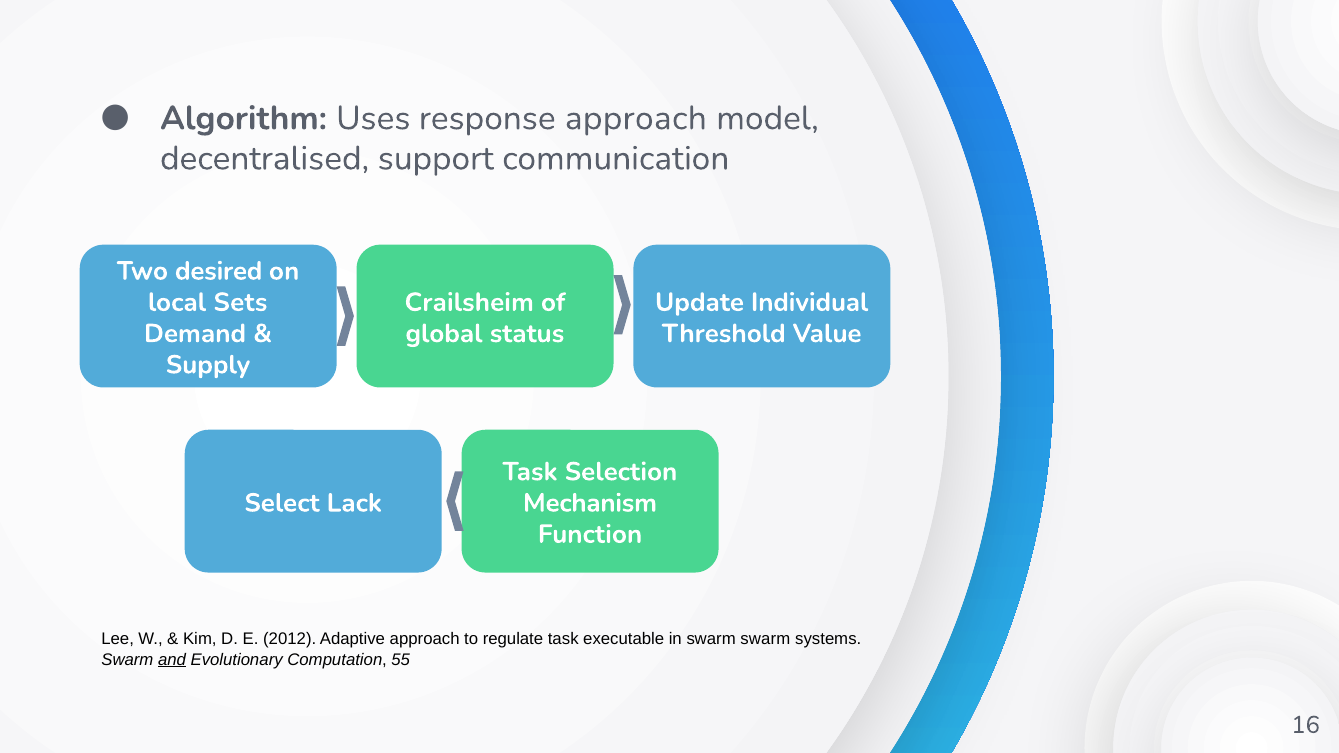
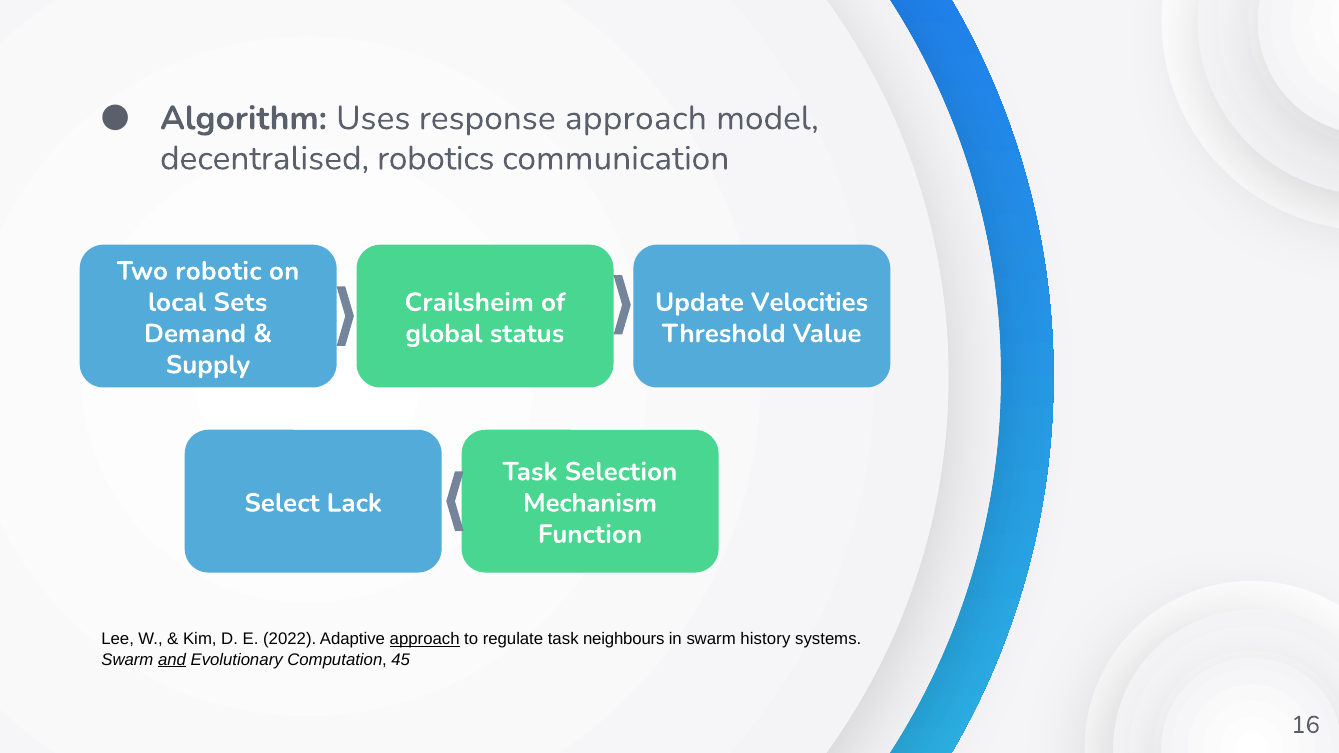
support: support -> robotics (436, 158)
desired: desired -> robotic (218, 271)
Individual: Individual -> Velocities (810, 302)
2012: 2012 -> 2022 (290, 640)
approach underline: none -> present (425, 640)
executable: executable -> neighbours (624, 640)
swarm swarm: swarm -> history (765, 640)
55: 55 -> 45 (401, 660)
